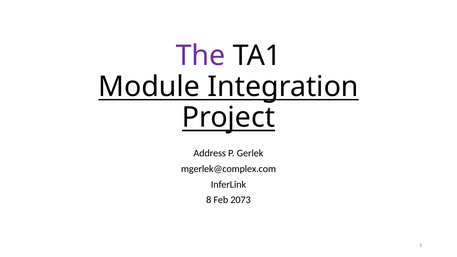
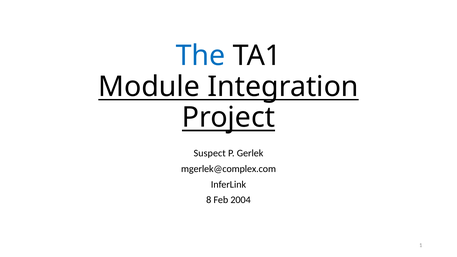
The colour: purple -> blue (201, 56)
Address: Address -> Suspect (210, 153)
2073: 2073 -> 2004 (241, 200)
